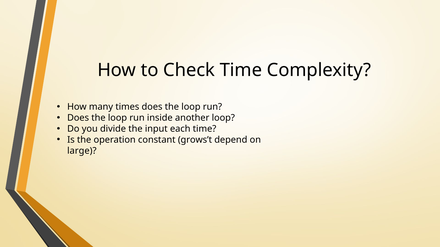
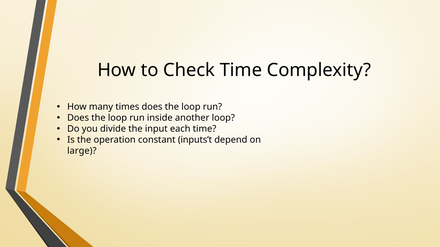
grows’t: grows’t -> inputs’t (195, 140)
